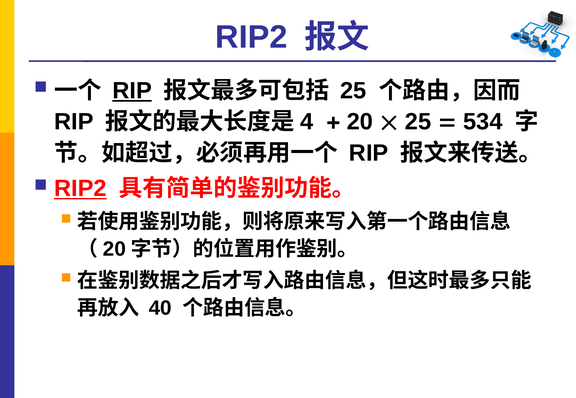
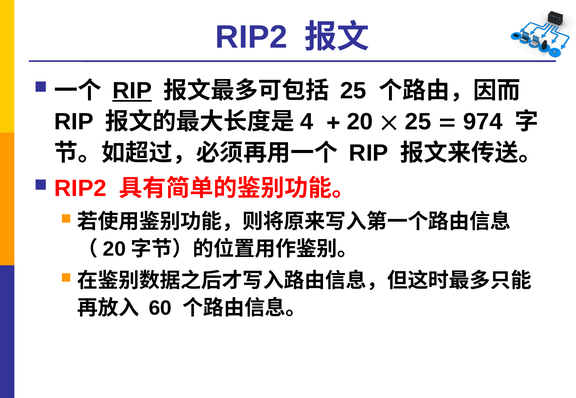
534: 534 -> 974 (483, 122)
RIP2 underline: present -> none (80, 189)
40: 40 -> 60 (160, 309)
